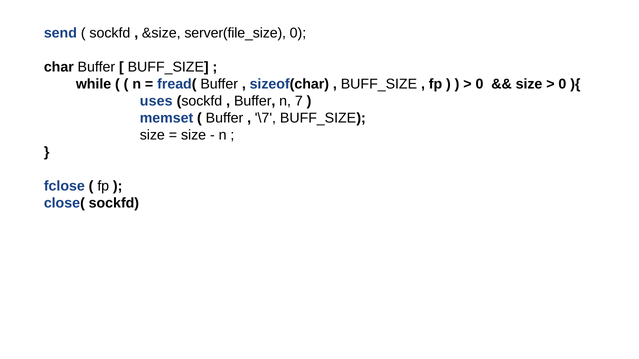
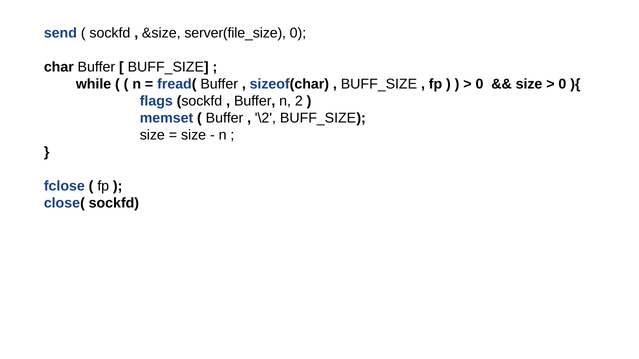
uses: uses -> flags (156, 101)
7: 7 -> 2 (299, 101)
\7: \7 -> \2 (265, 118)
